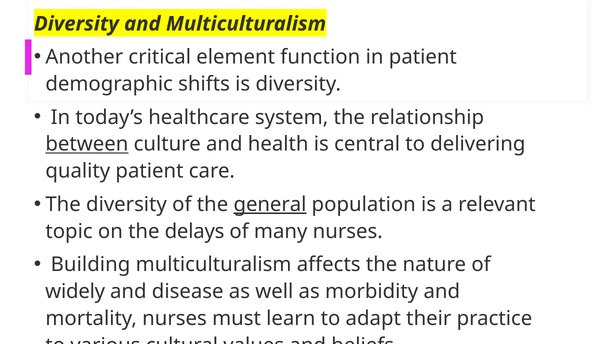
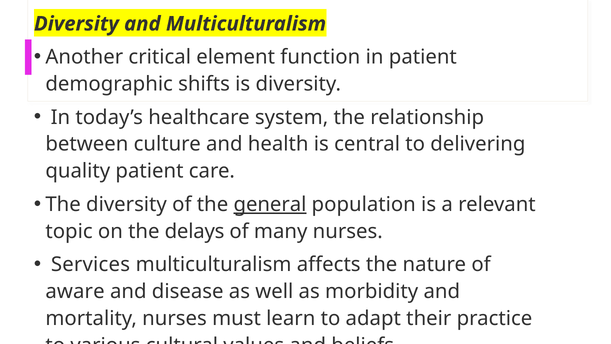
between underline: present -> none (87, 144)
Building: Building -> Services (90, 264)
widely: widely -> aware (75, 291)
